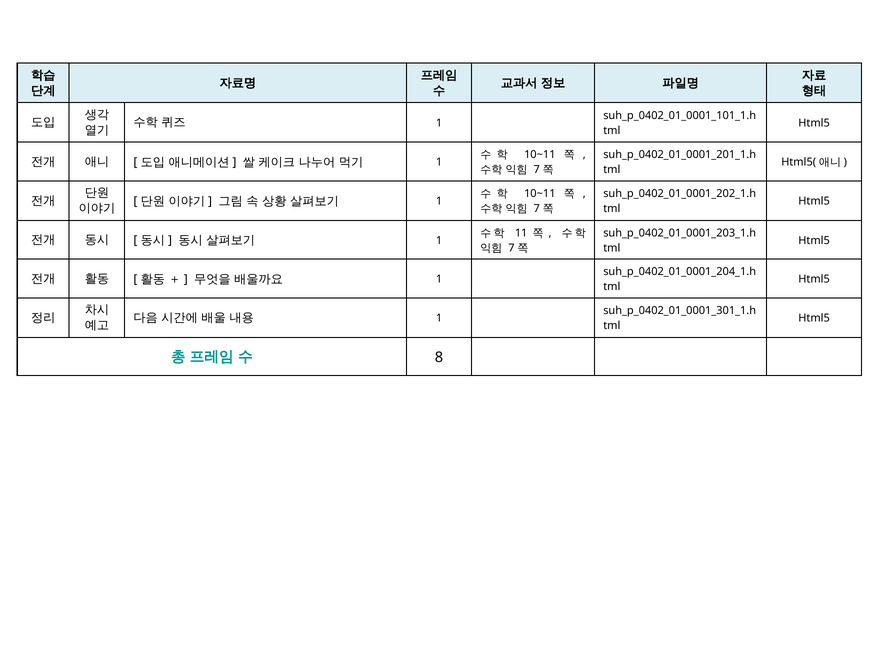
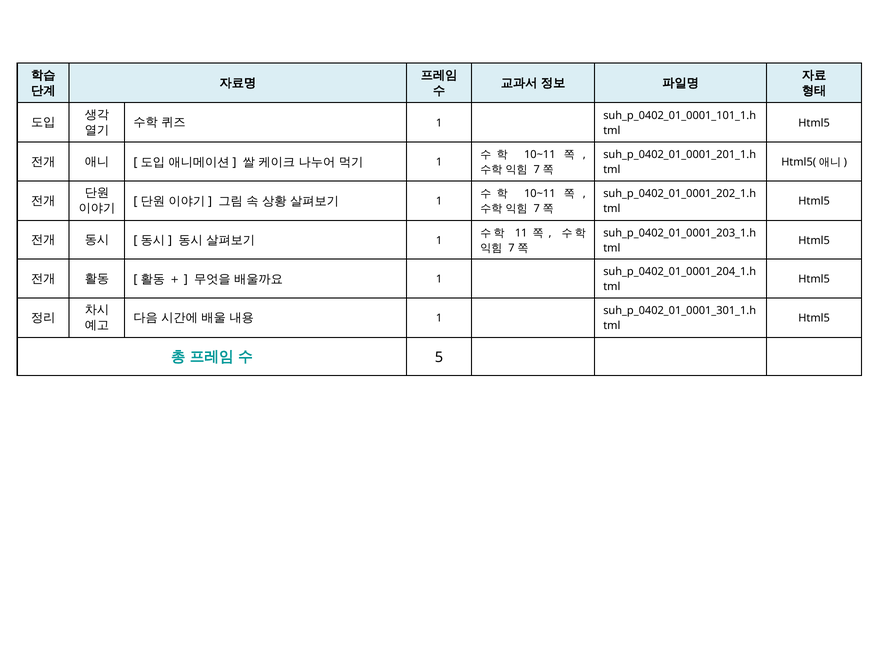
8: 8 -> 5 (439, 357)
